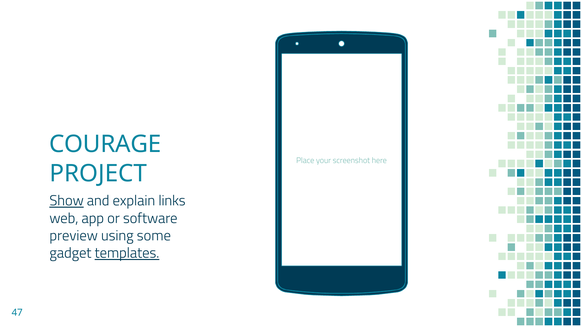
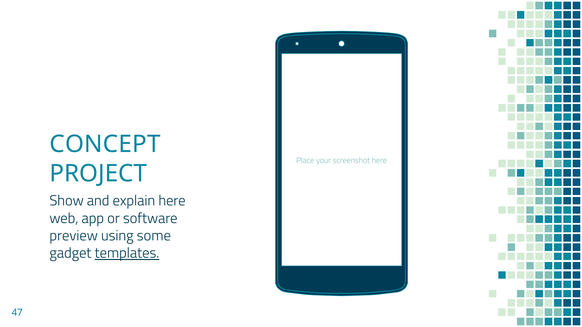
COURAGE: COURAGE -> CONCEPT (105, 145)
Show underline: present -> none (67, 201)
explain links: links -> here (172, 201)
